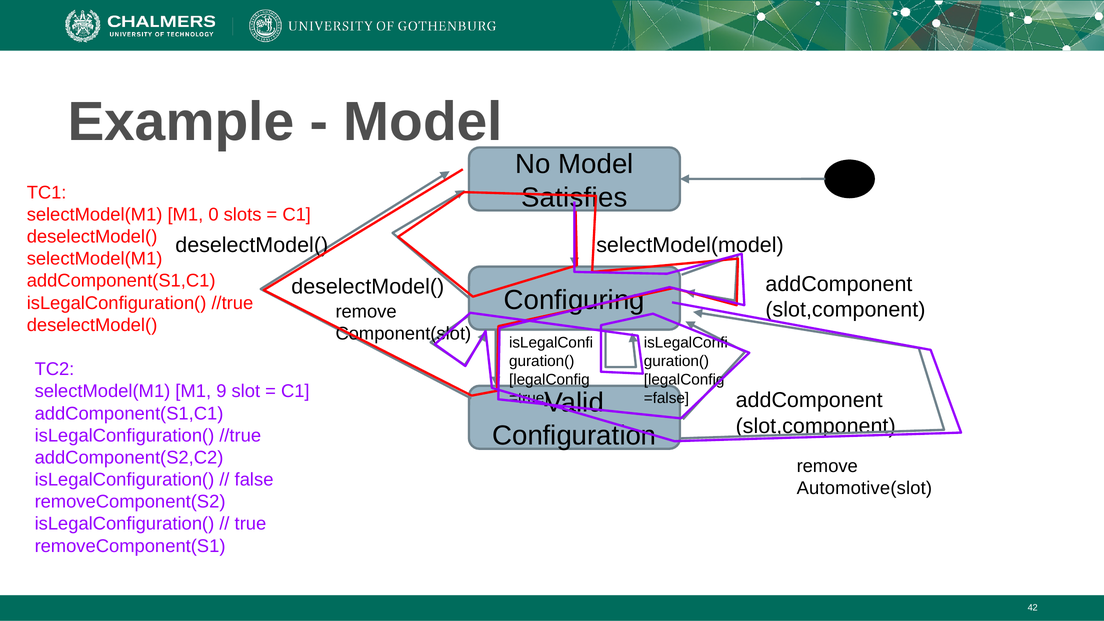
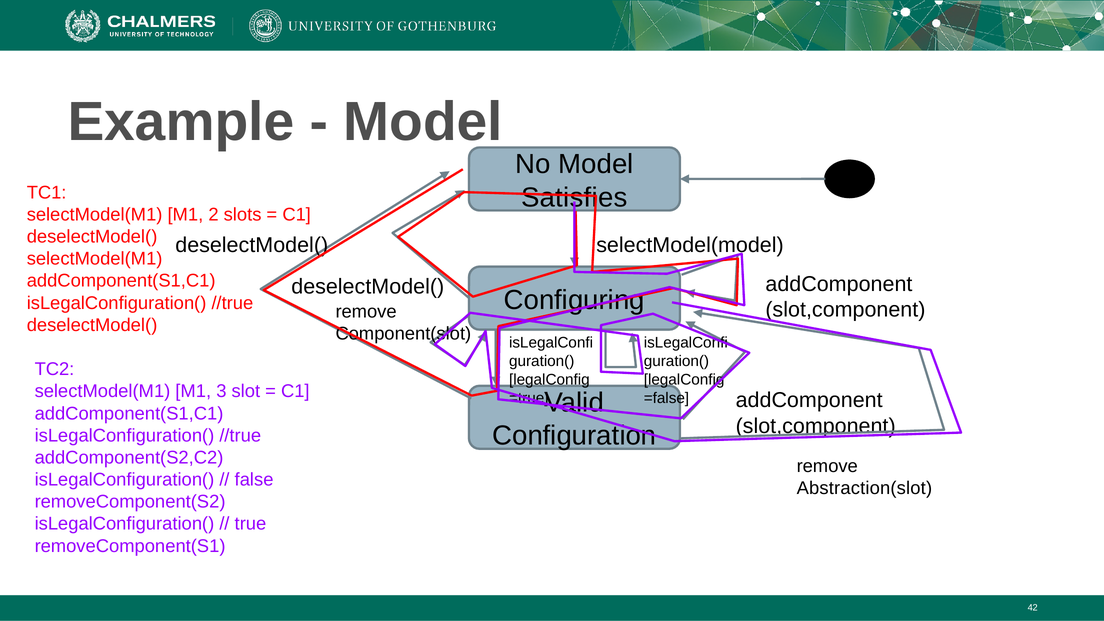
0: 0 -> 2 (214, 215)
9: 9 -> 3 (221, 391)
Automotive(slot: Automotive(slot -> Abstraction(slot (864, 488)
